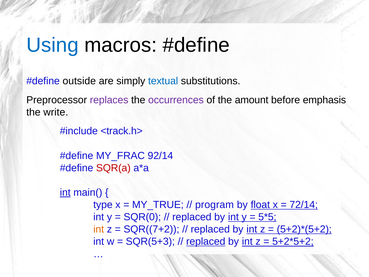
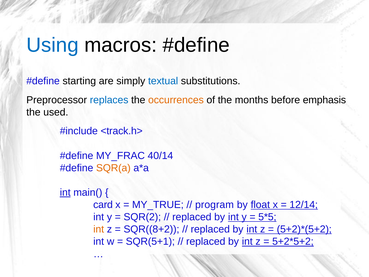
outside: outside -> starting (79, 81)
replaces colour: purple -> blue (109, 100)
occurrences colour: purple -> orange (176, 100)
amount: amount -> months (252, 100)
write: write -> used (56, 112)
92/14: 92/14 -> 40/14 (160, 155)
SQR(a colour: red -> orange (113, 168)
type: type -> card (103, 205)
72/14: 72/14 -> 12/14 (304, 205)
SQR(0: SQR(0 -> SQR(2 (142, 217)
SQR((7+2: SQR((7+2 -> SQR((8+2 (151, 229)
SQR(5+3: SQR(5+3 -> SQR(5+1 (150, 241)
replaced underline: present -> none (206, 241)
